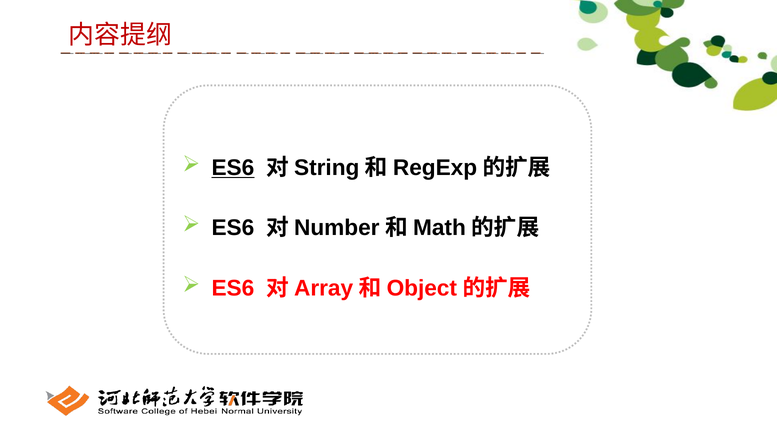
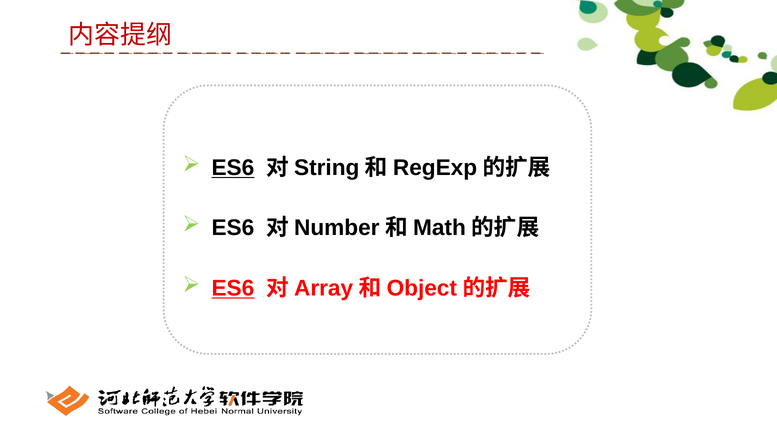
ES6 underline: none -> present (233, 288)
